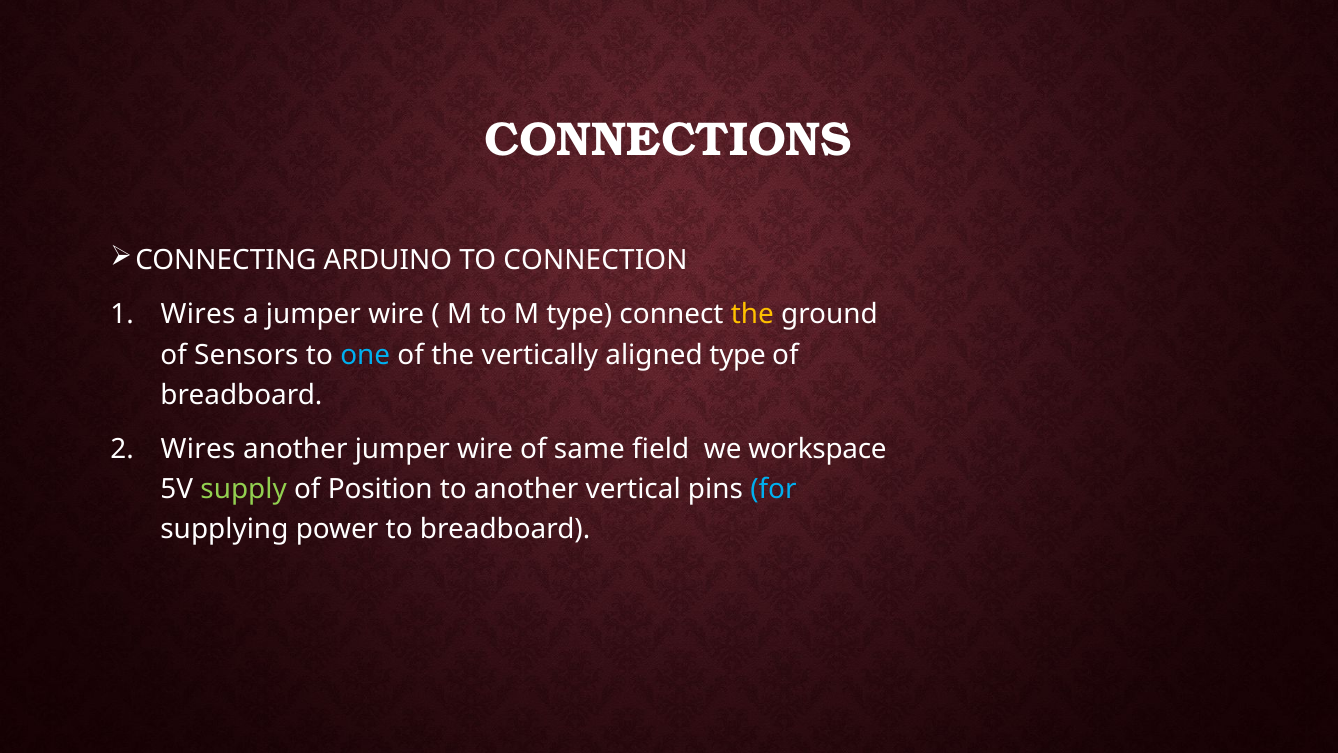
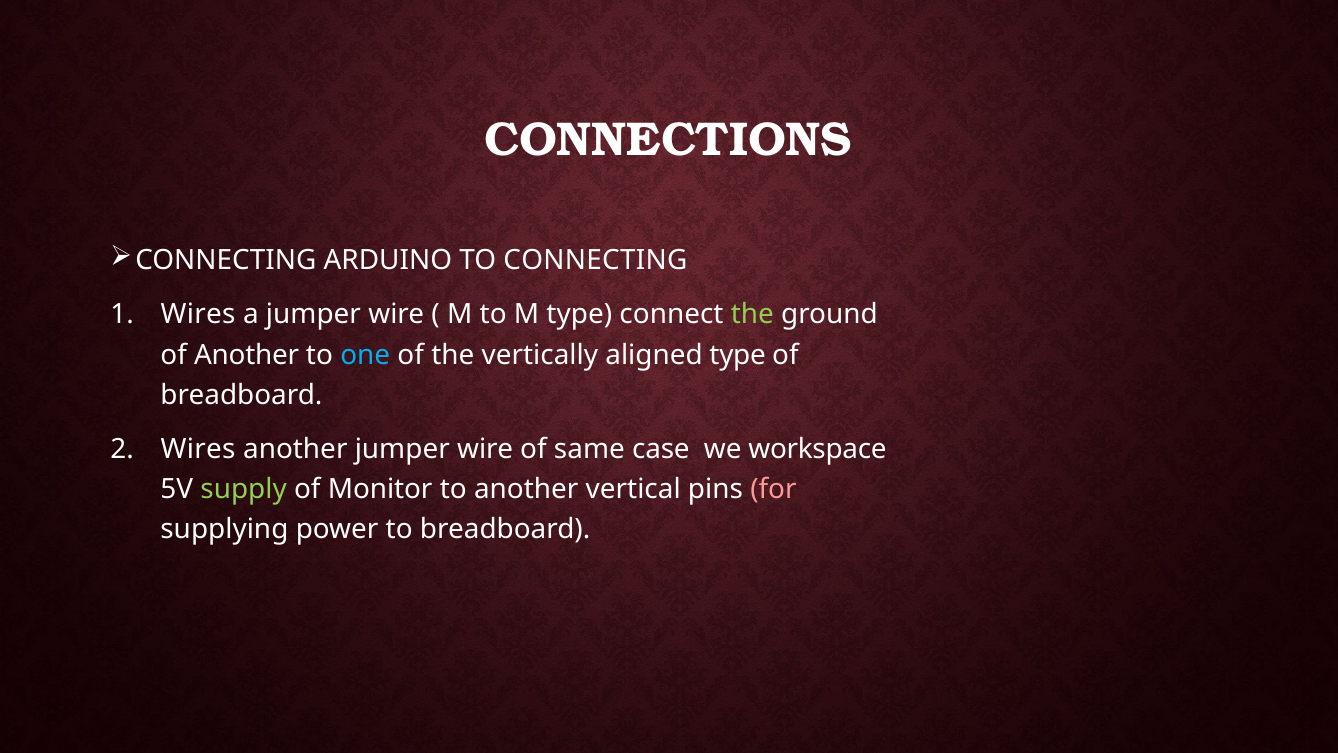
TO CONNECTION: CONNECTION -> CONNECTING (595, 260)
the colour: yellow -> light green (752, 314)
of Sensors: Sensors -> Another (247, 355)
field: field -> case (661, 449)
Position: Position -> Monitor (380, 489)
for colour: light blue -> pink (773, 489)
